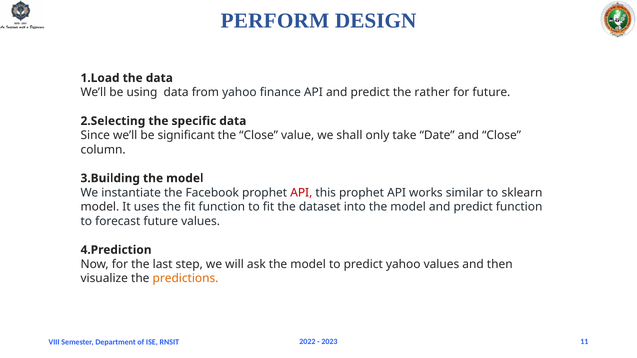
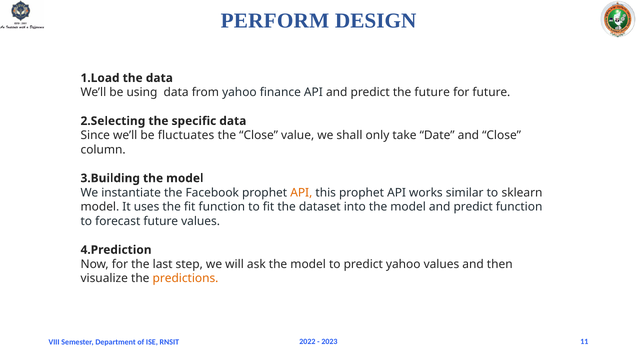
the rather: rather -> future (432, 92)
significant: significant -> fluctuates (186, 135)
API colour: red -> orange (301, 193)
